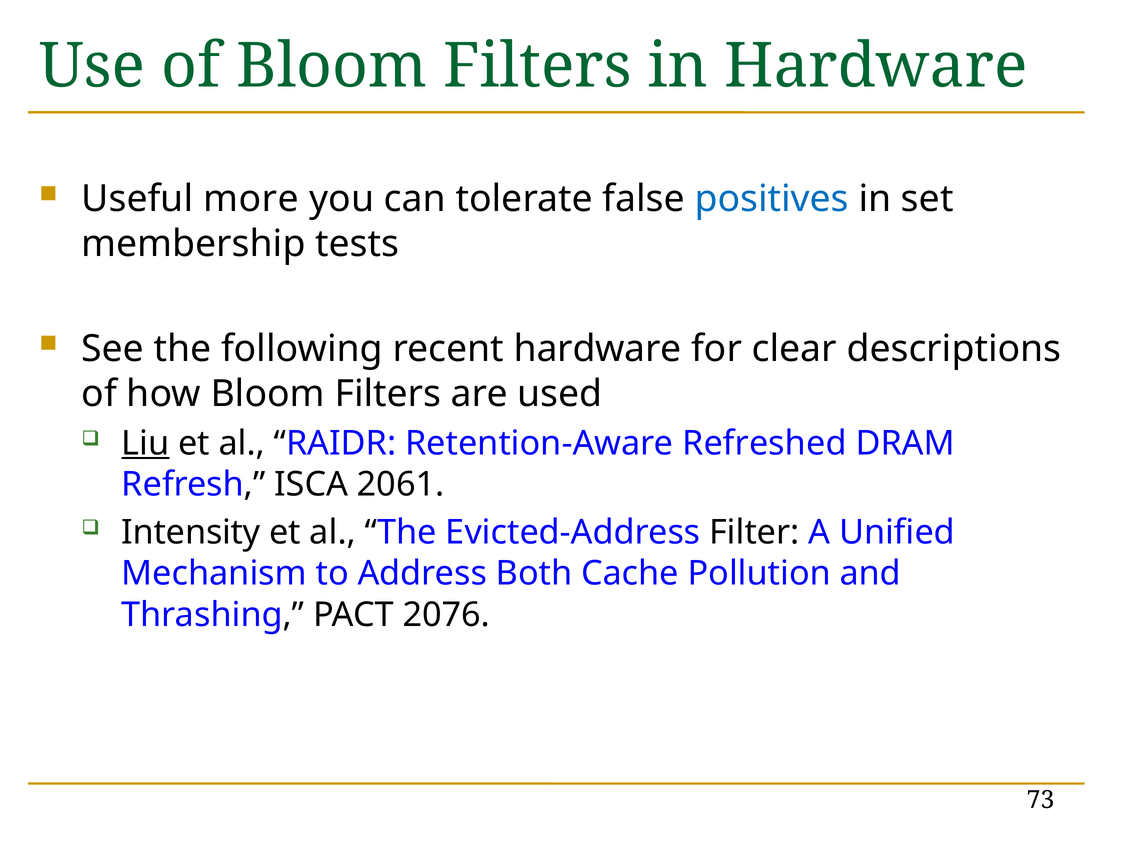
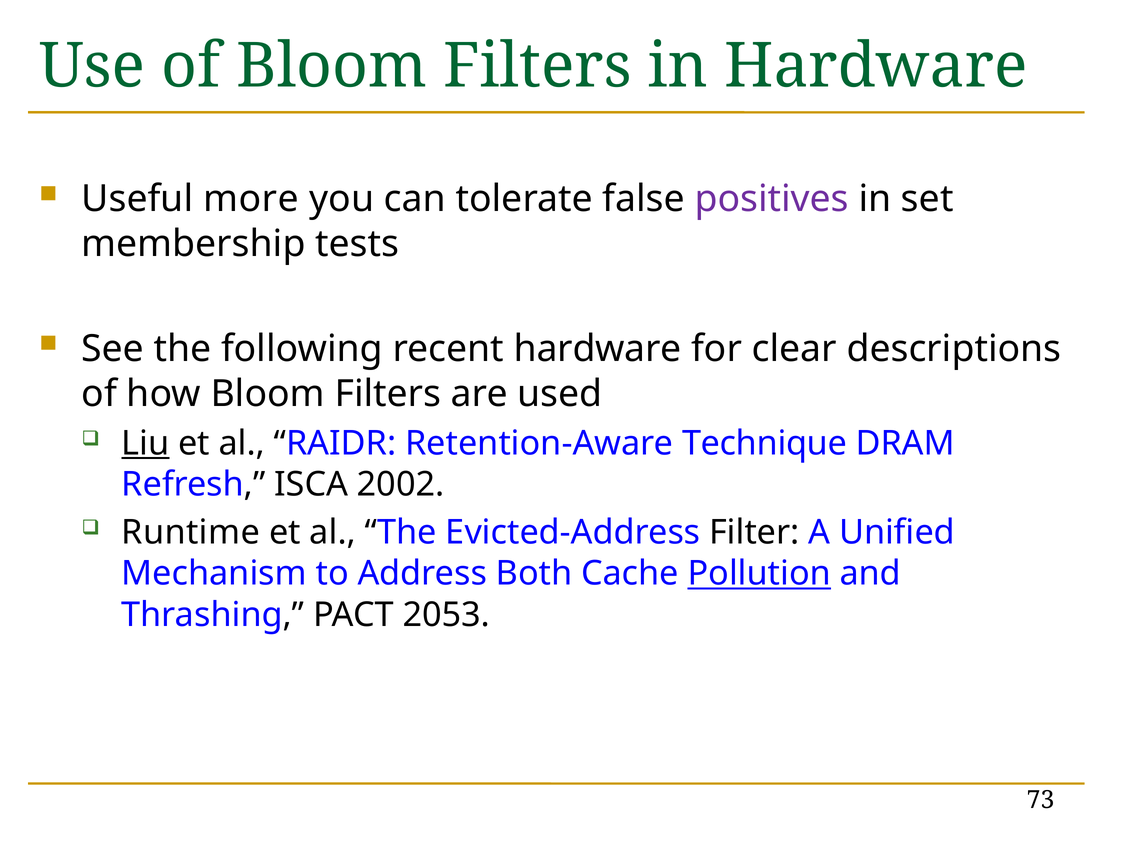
positives colour: blue -> purple (772, 199)
Refreshed: Refreshed -> Technique (765, 443)
2061: 2061 -> 2002 (401, 484)
Intensity: Intensity -> Runtime (191, 532)
Pollution underline: none -> present (759, 573)
2076: 2076 -> 2053 (446, 614)
